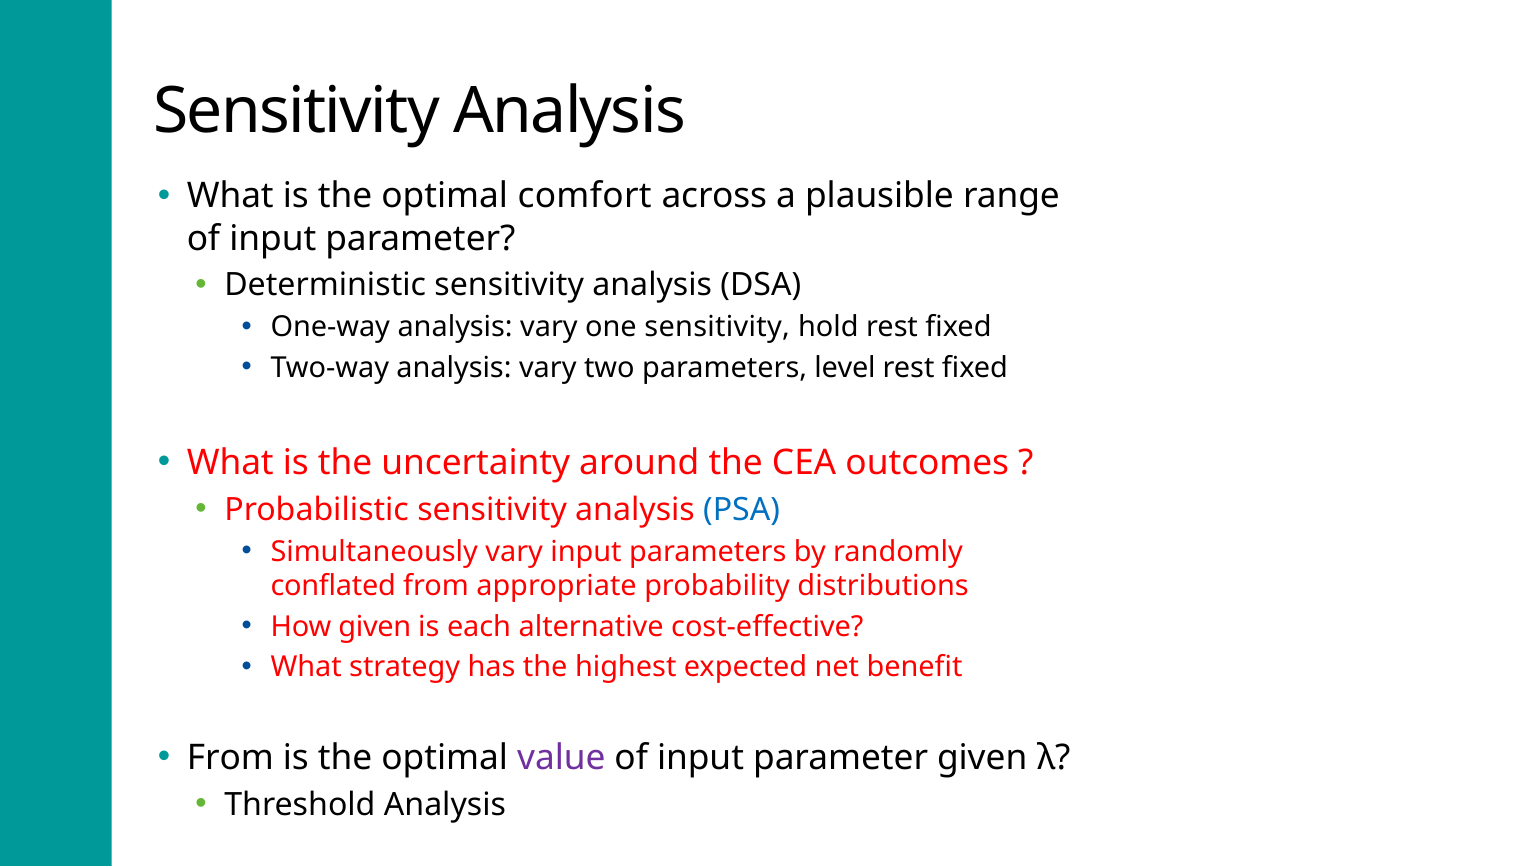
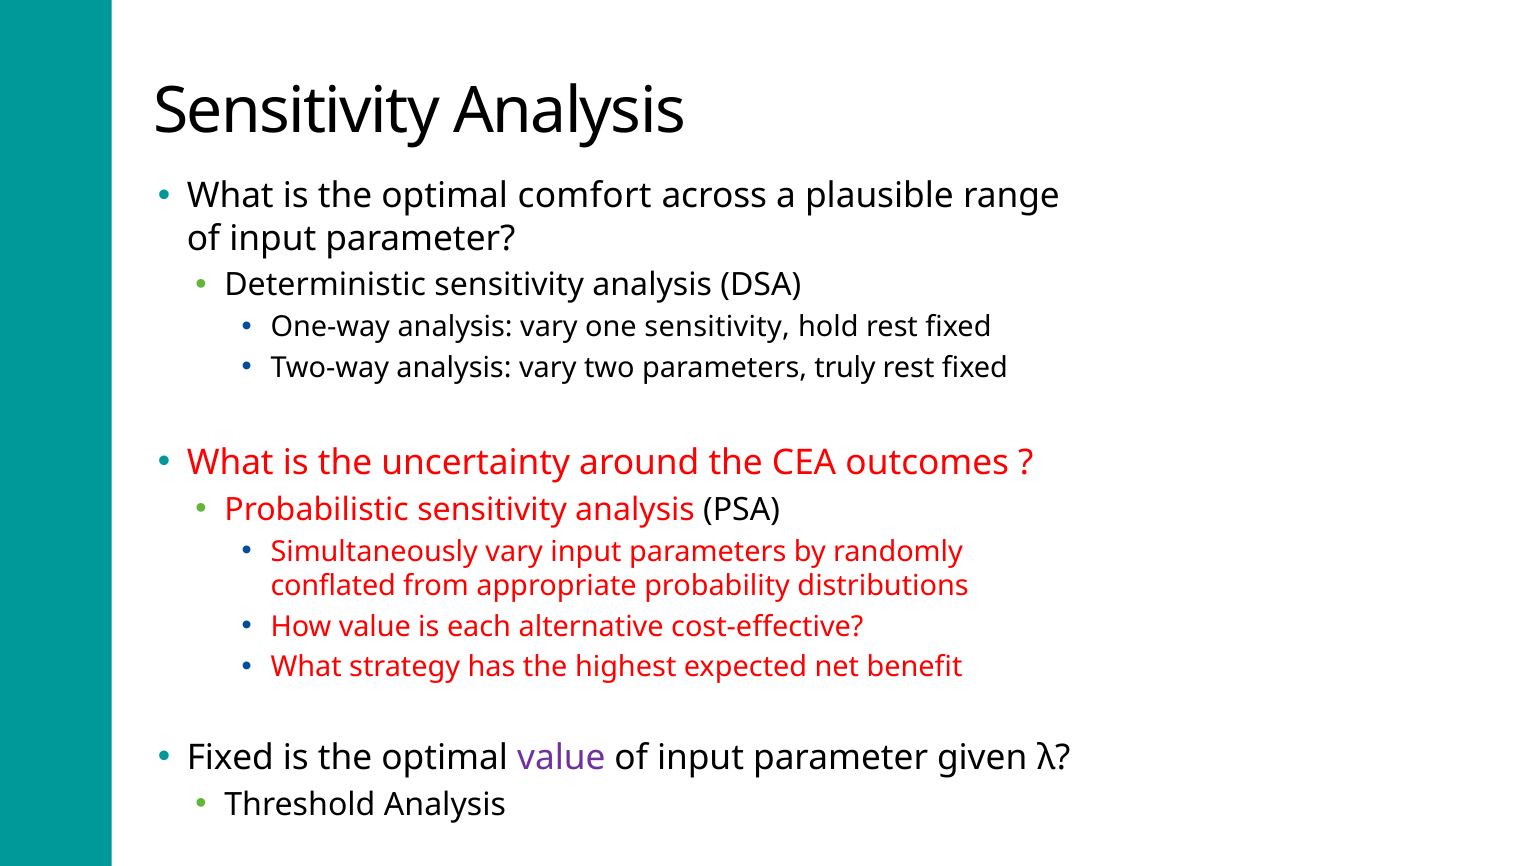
level: level -> truly (845, 368)
PSA colour: blue -> black (742, 510)
How given: given -> value (375, 627)
From: From -> Fixed (230, 758)
